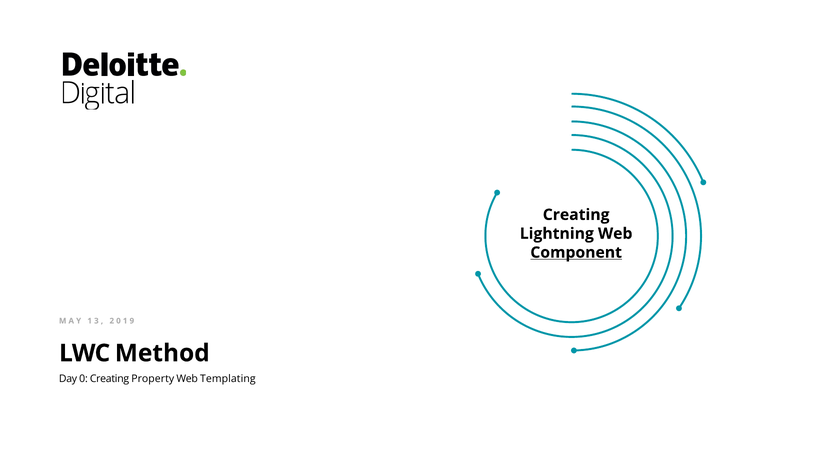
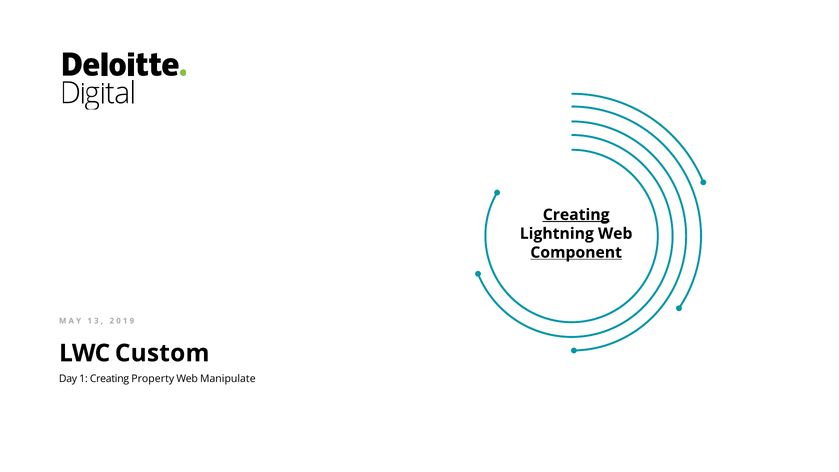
Creating underline: none -> present (576, 215)
Method: Method -> Custom (162, 353)
Day 0: 0 -> 1 (84, 379)
Templating: Templating -> Manipulate (228, 379)
